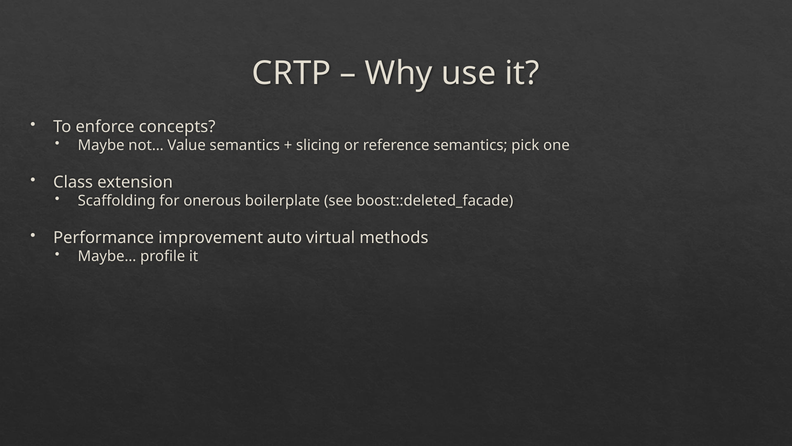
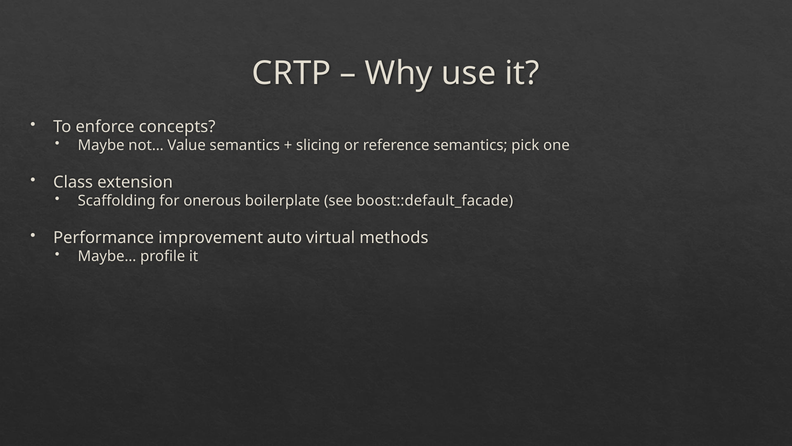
boost::deleted_facade: boost::deleted_facade -> boost::default_facade (435, 201)
